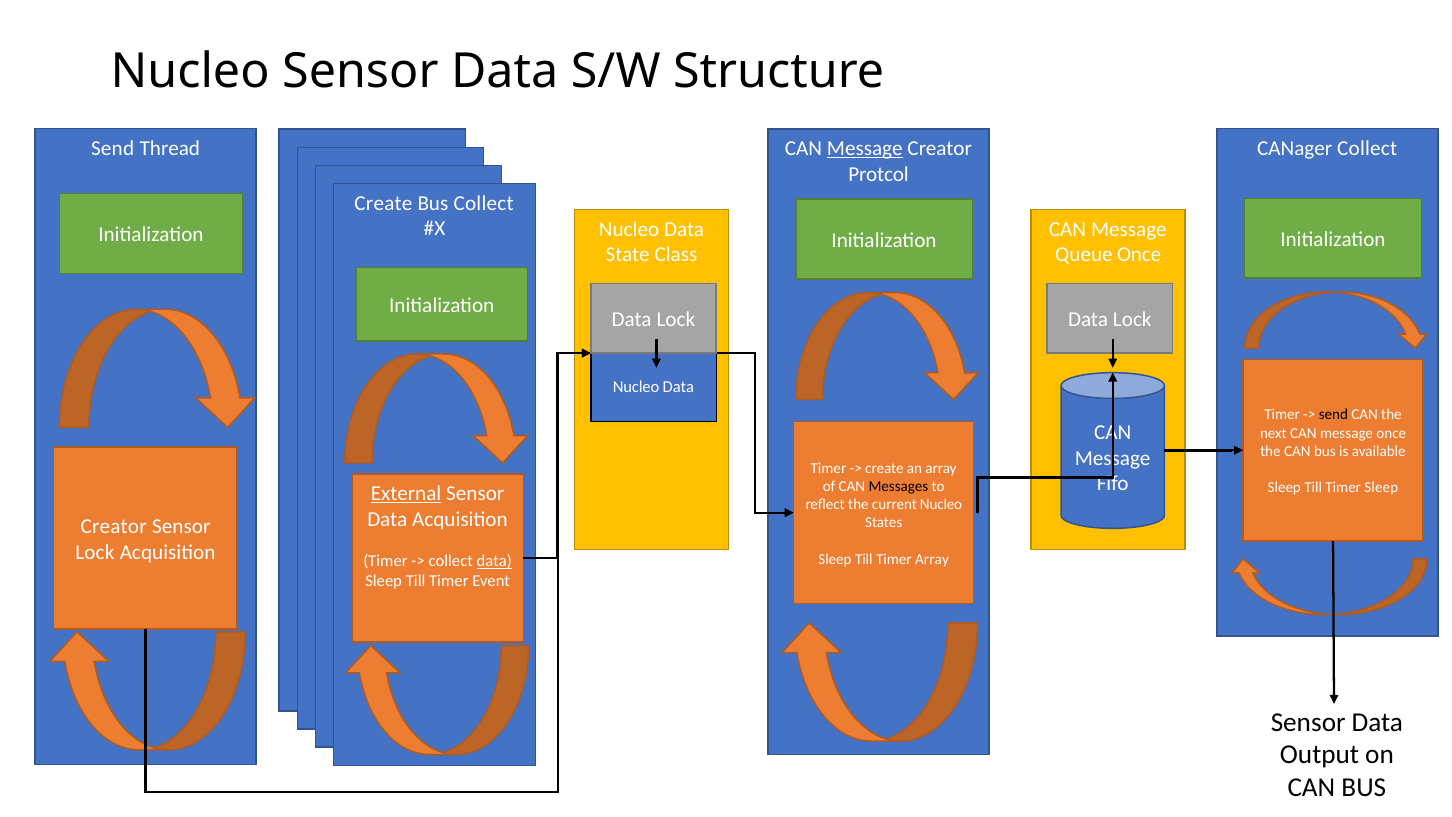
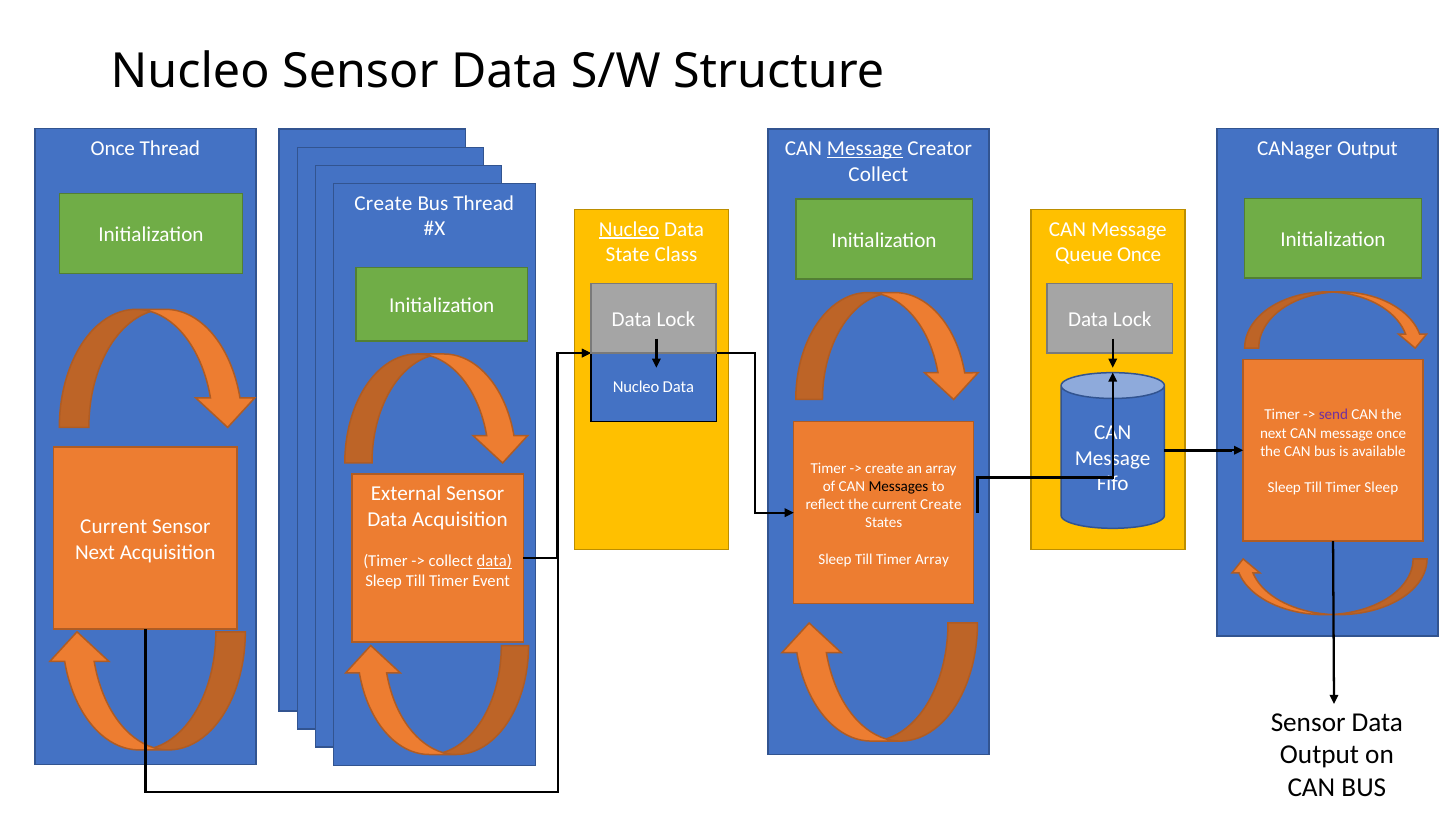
Send: Send -> Once (113, 148)
CANager Collect: Collect -> Output (1367, 148)
Protcol: Protcol -> Collect (878, 174)
Bus Collect: Collect -> Thread (484, 203)
Nucleo underline: none -> present (629, 229)
send colour: black -> purple (1333, 415)
External underline: present -> none (406, 494)
current Nucleo: Nucleo -> Create (941, 504)
Creator: Creator -> Current (114, 527)
Lock: Lock -> Next (95, 552)
